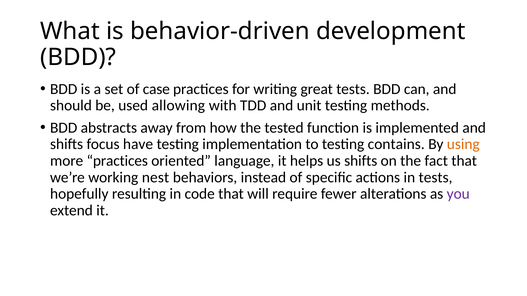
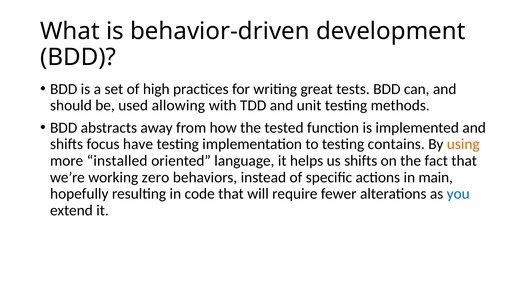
case: case -> high (156, 89)
more practices: practices -> installed (117, 161)
nest: nest -> zero (156, 178)
in tests: tests -> main (436, 178)
you colour: purple -> blue (458, 194)
